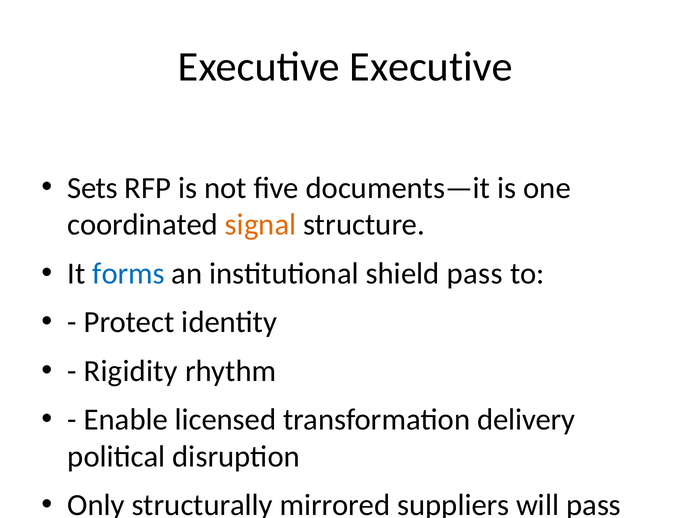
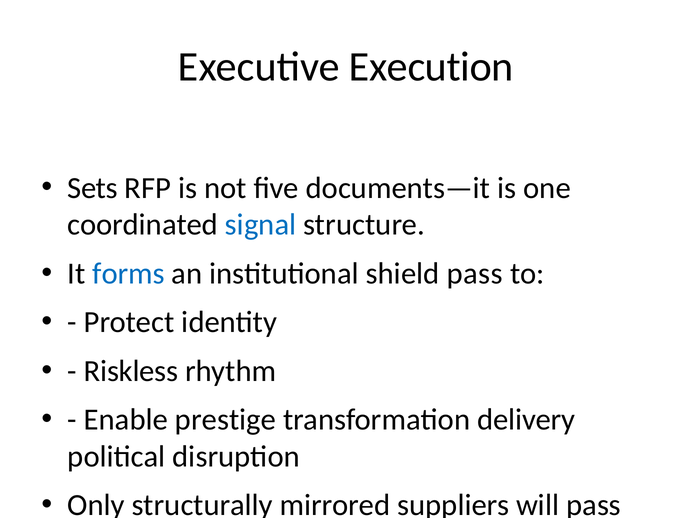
Executive Executive: Executive -> Execution (431, 67)
signal colour: orange -> blue (261, 225)
Rigidity: Rigidity -> Riskless (131, 371)
licensed: licensed -> prestige (226, 420)
